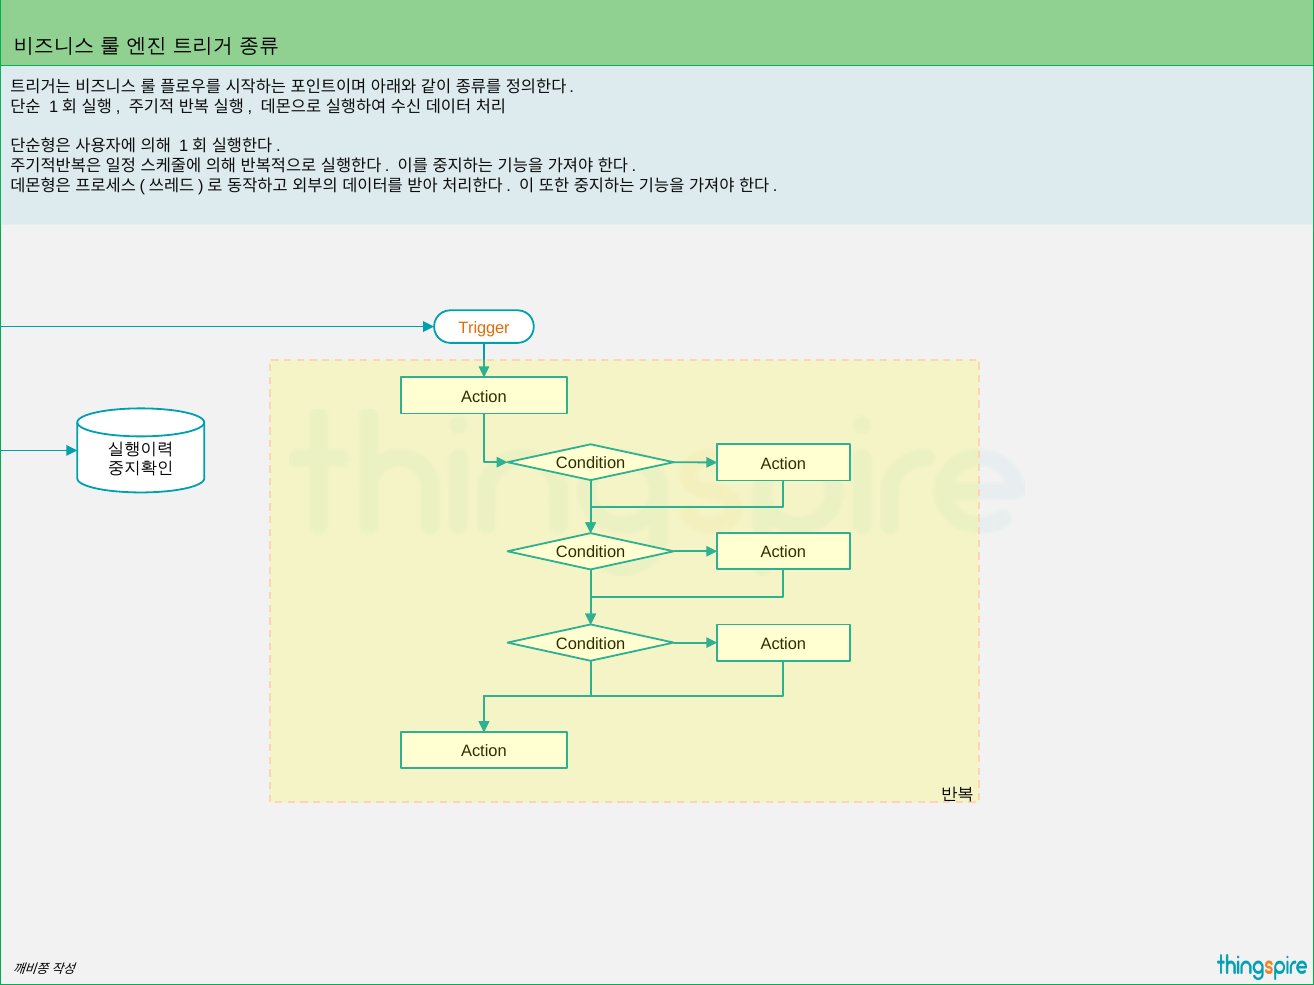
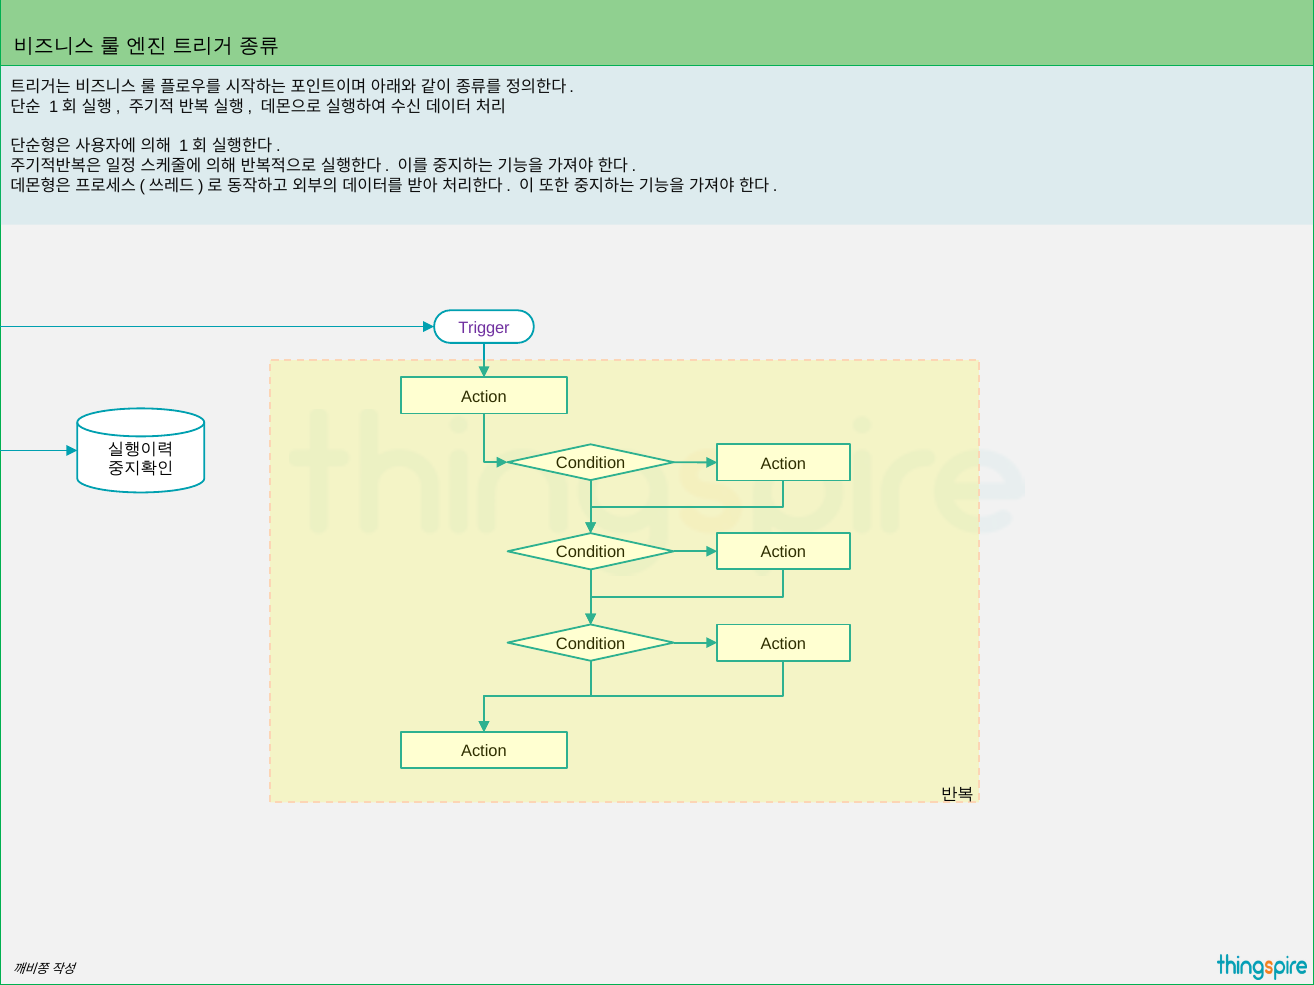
Trigger colour: orange -> purple (484, 328)
